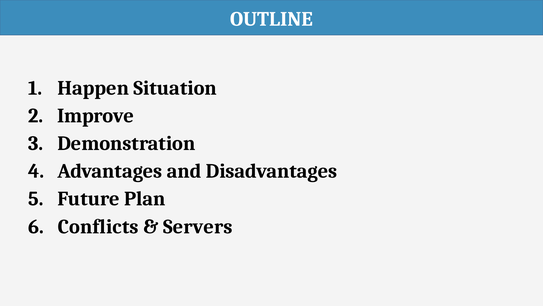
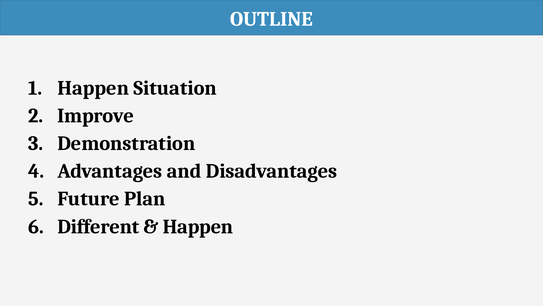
Conflicts: Conflicts -> Different (98, 226)
Servers: Servers -> Happen (198, 226)
